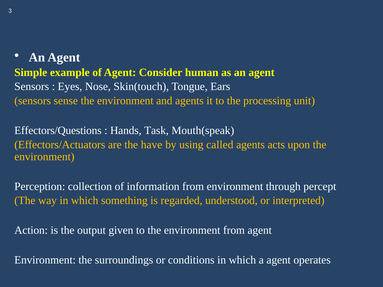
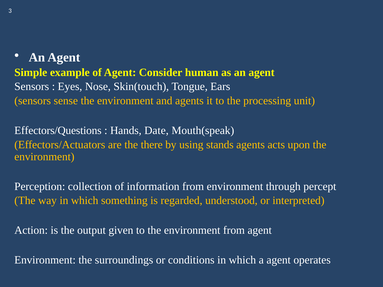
Task: Task -> Date (156, 131)
have: have -> there (152, 145)
called: called -> stands (220, 145)
